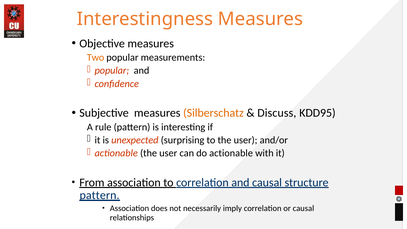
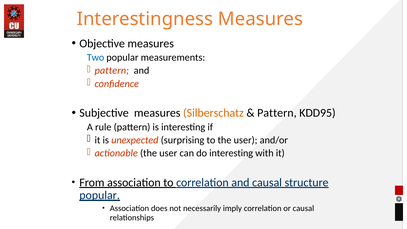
Two colour: orange -> blue (96, 58)
popular: popular -> pattern (112, 71)
Discuss: Discuss -> Pattern (277, 113)
do actionable: actionable -> interesting (231, 153)
pattern: pattern -> popular (100, 195)
